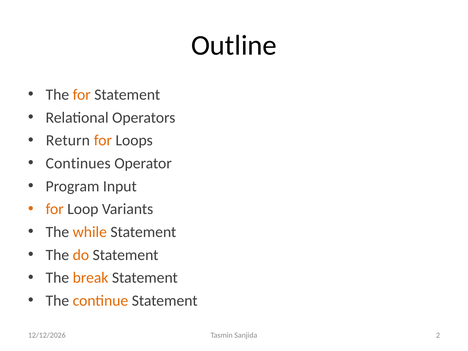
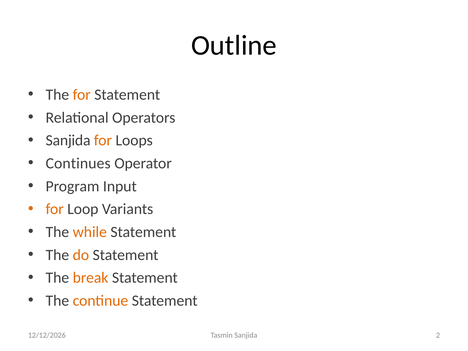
Return: Return -> Sanjida (68, 140)
